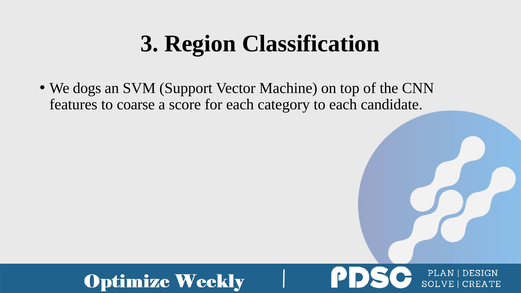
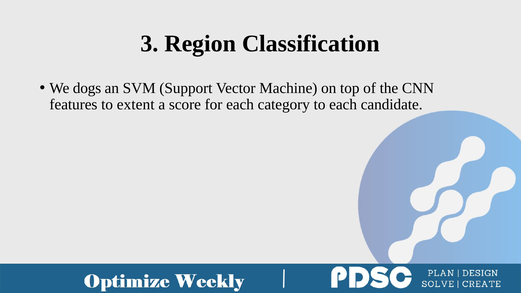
coarse: coarse -> extent (136, 105)
